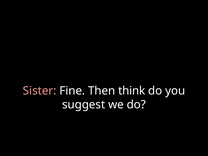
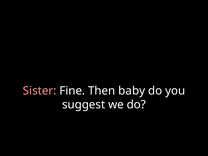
think: think -> baby (132, 91)
